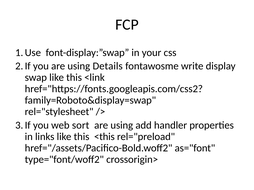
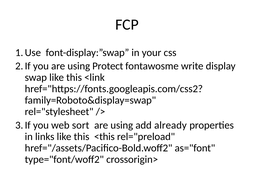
Details: Details -> Protect (108, 66)
handler: handler -> already (170, 125)
